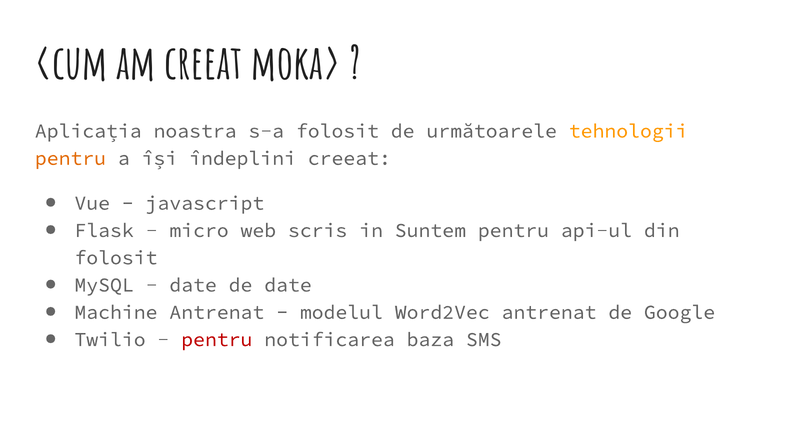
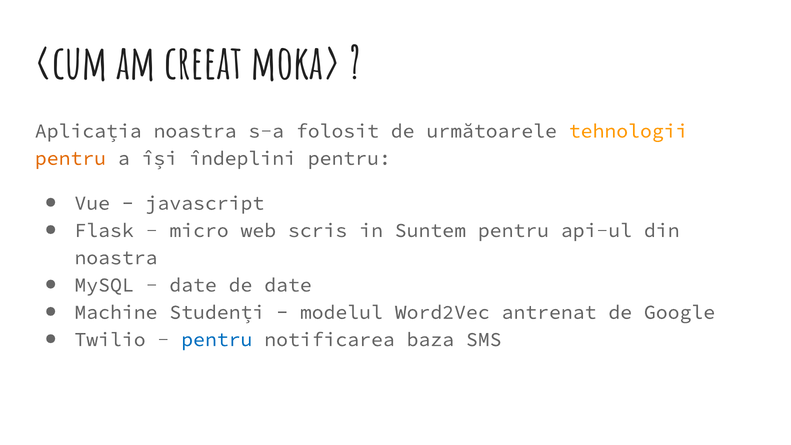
îndeplini creeat: creeat -> pentru (349, 158)
folosit: folosit -> noastra (116, 258)
Machine Antrenat: Antrenat -> Studenți (217, 312)
pentru colour: red -> blue (217, 340)
